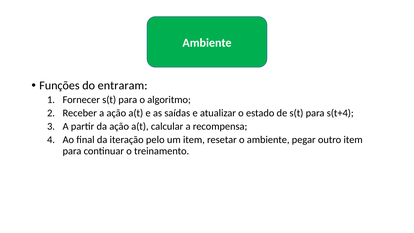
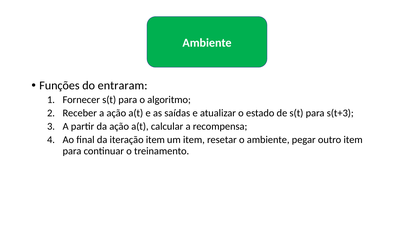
s(t+4: s(t+4 -> s(t+3 (340, 113)
iteração pelo: pelo -> item (155, 140)
